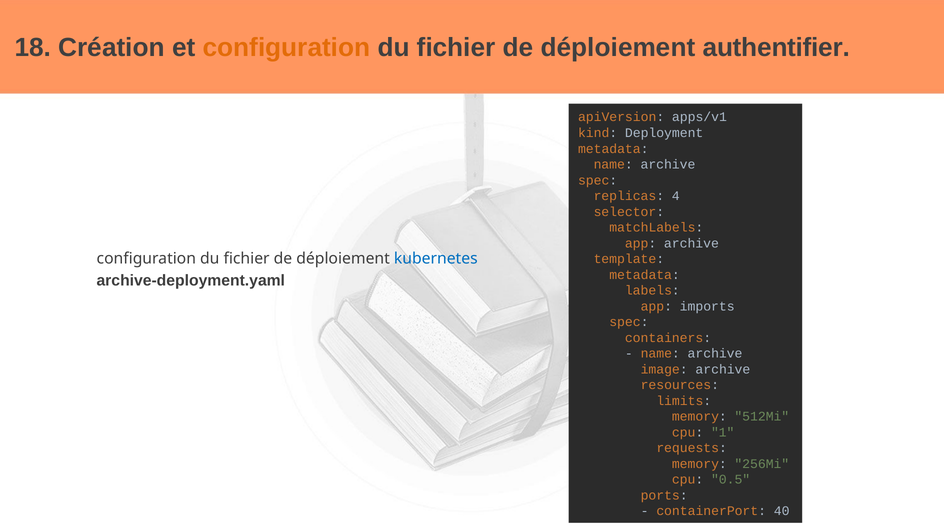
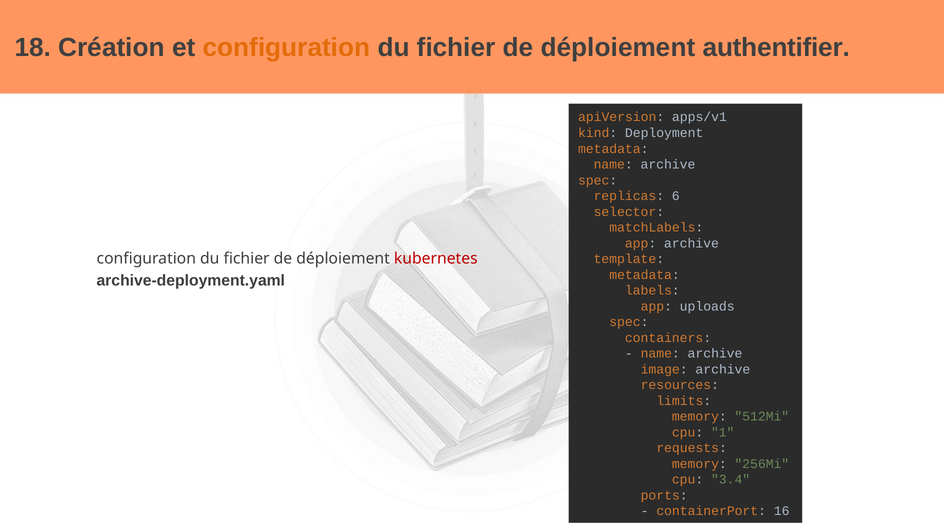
4: 4 -> 6 (676, 196)
kubernetes colour: blue -> red (436, 258)
imports: imports -> uploads (707, 306)
0.5: 0.5 -> 3.4 (731, 480)
40: 40 -> 16 (782, 511)
